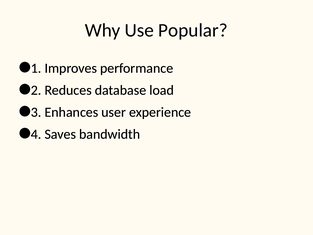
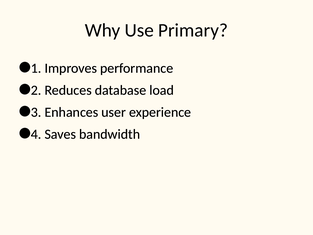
Popular: Popular -> Primary (193, 30)
